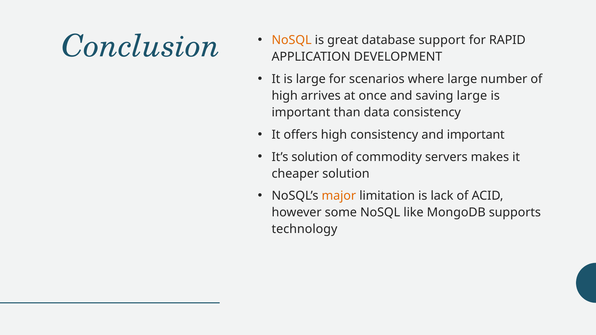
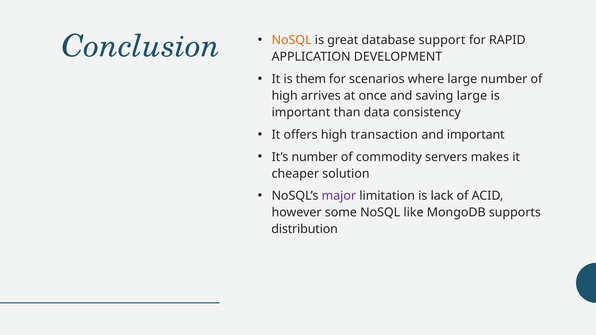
is large: large -> them (311, 79)
high consistency: consistency -> transaction (384, 135)
It’s solution: solution -> number (315, 157)
major colour: orange -> purple (339, 196)
technology: technology -> distribution (305, 229)
